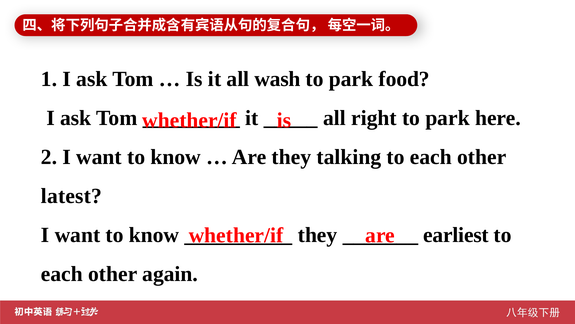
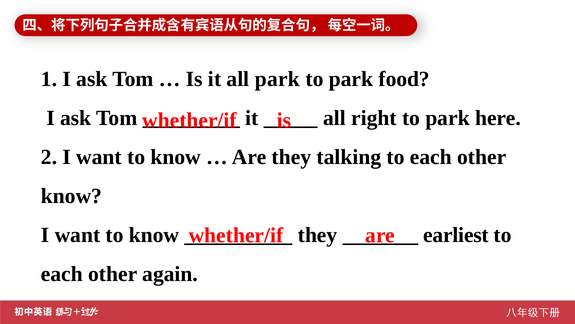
all wash: wash -> park (277, 79)
latest: latest -> know (71, 196)
